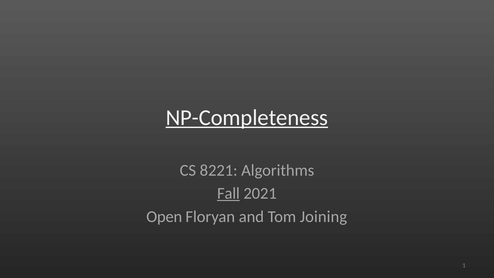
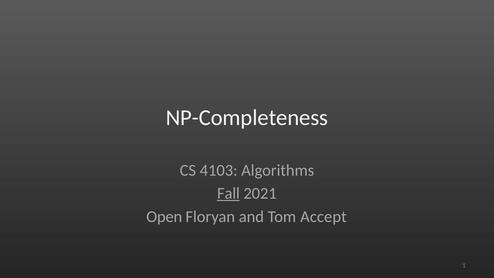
NP-Completeness underline: present -> none (247, 118)
8221: 8221 -> 4103 (219, 170)
Joining: Joining -> Accept (323, 216)
